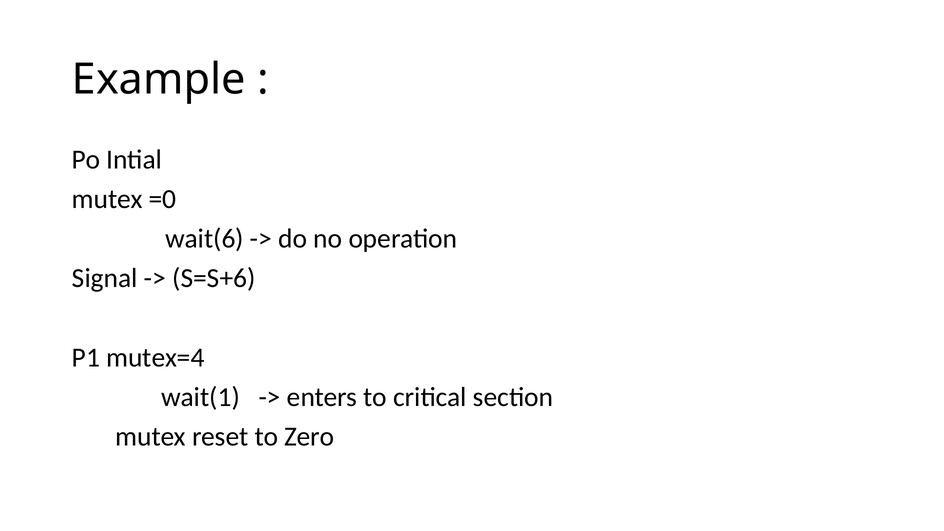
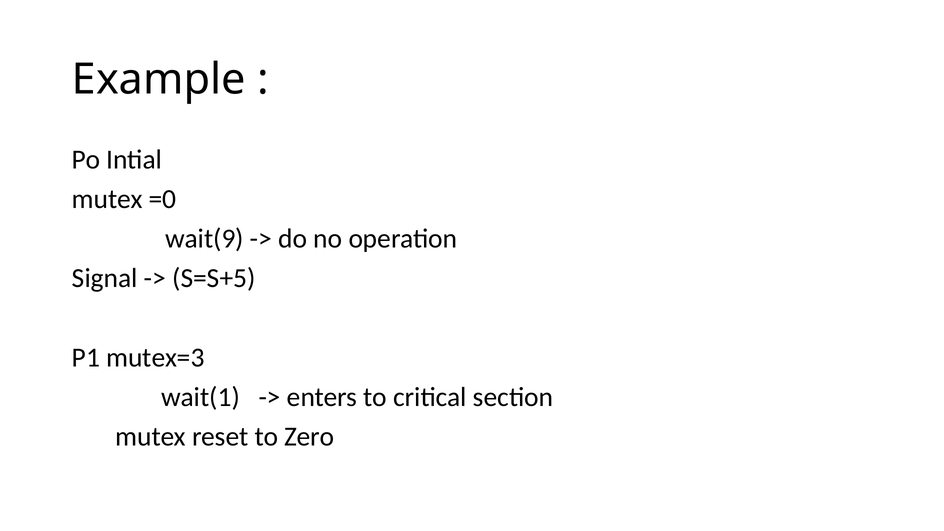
wait(6: wait(6 -> wait(9 (204, 239)
S=S+6: S=S+6 -> S=S+5 (214, 278)
mutex=4: mutex=4 -> mutex=3 (155, 358)
